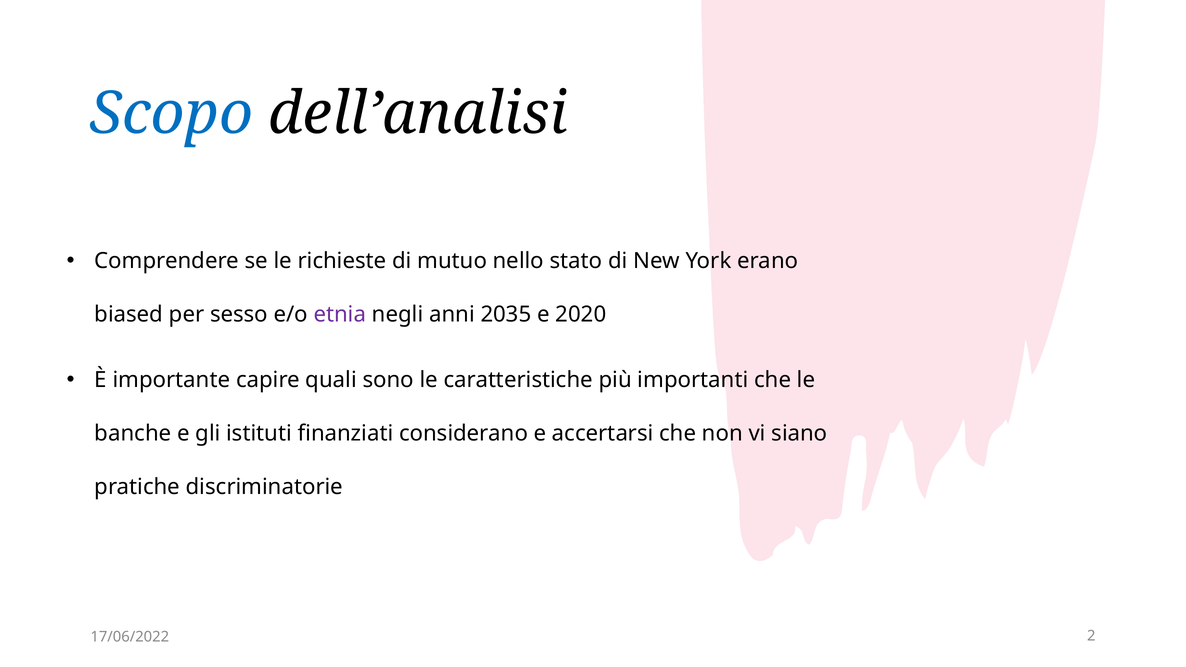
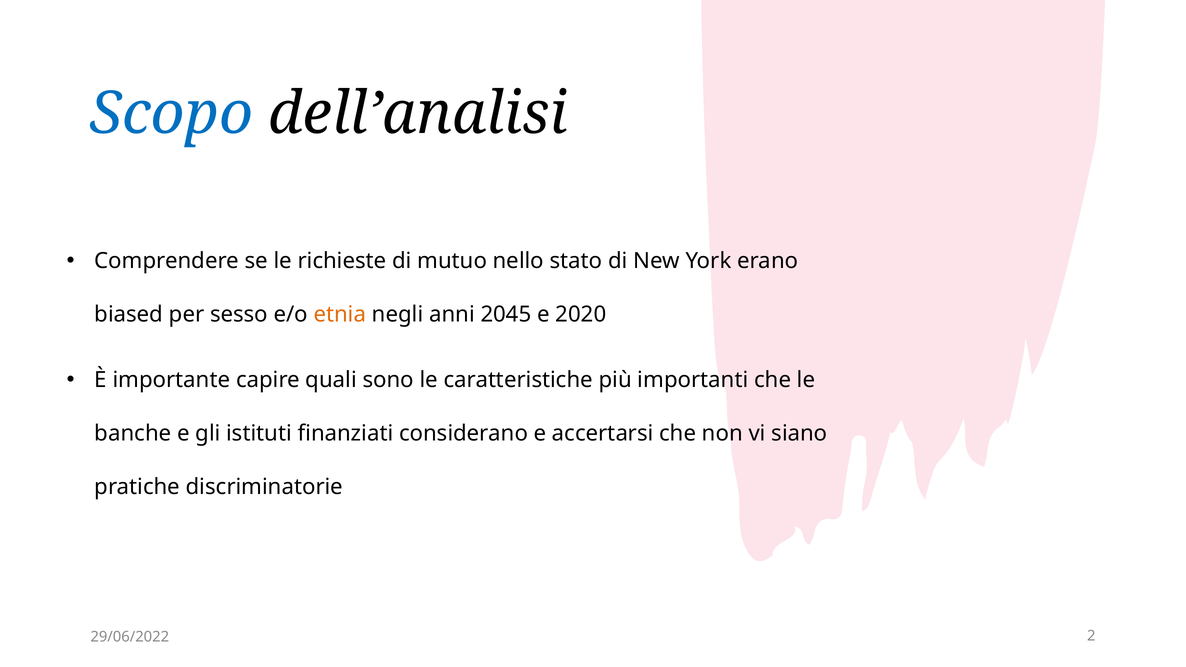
etnia colour: purple -> orange (340, 314)
2035: 2035 -> 2045 (506, 314)
17/06/2022: 17/06/2022 -> 29/06/2022 (130, 637)
